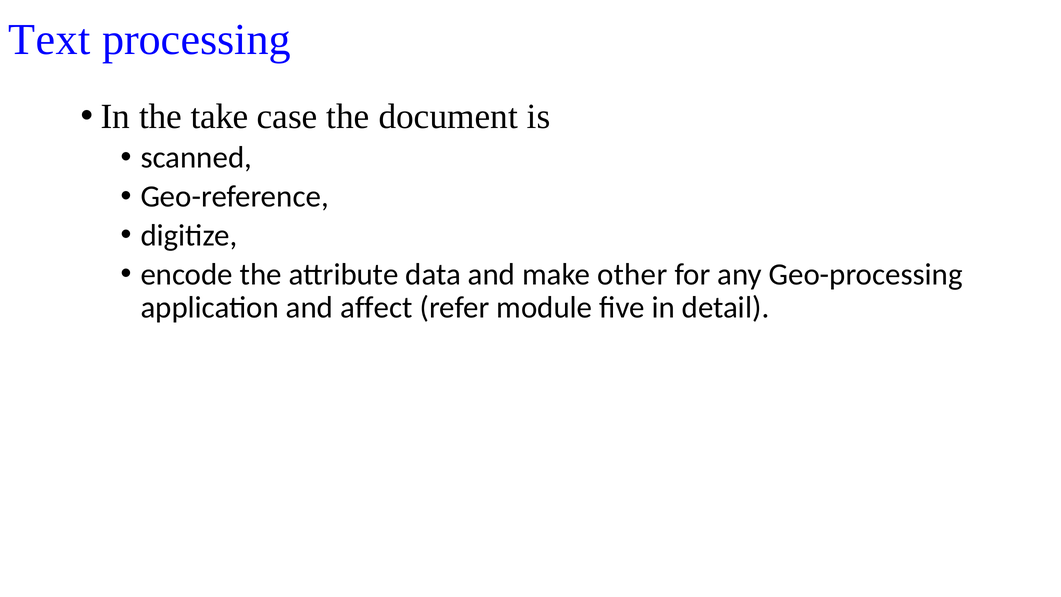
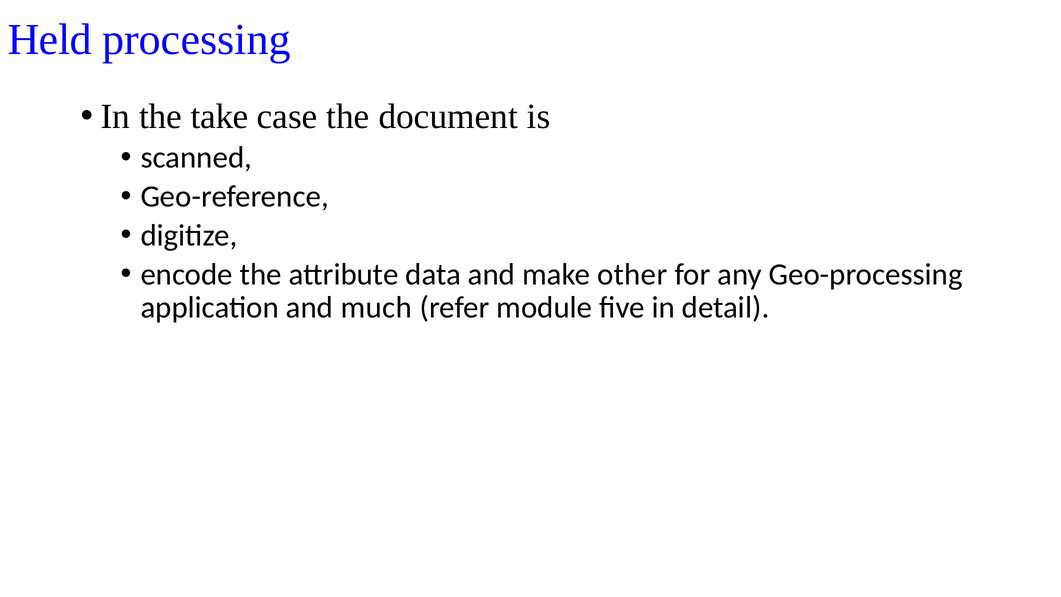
Text: Text -> Held (50, 39)
affect: affect -> much (376, 308)
